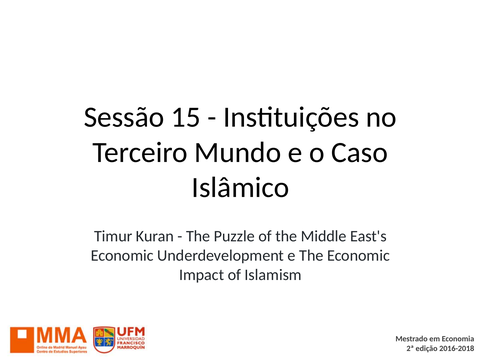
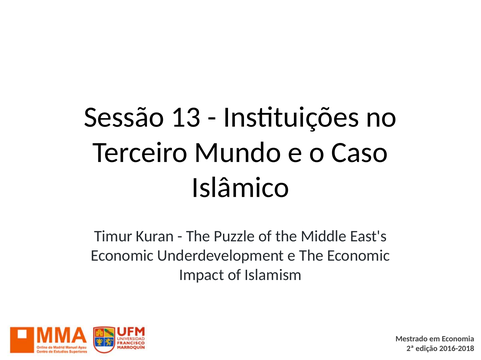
15: 15 -> 13 (186, 118)
